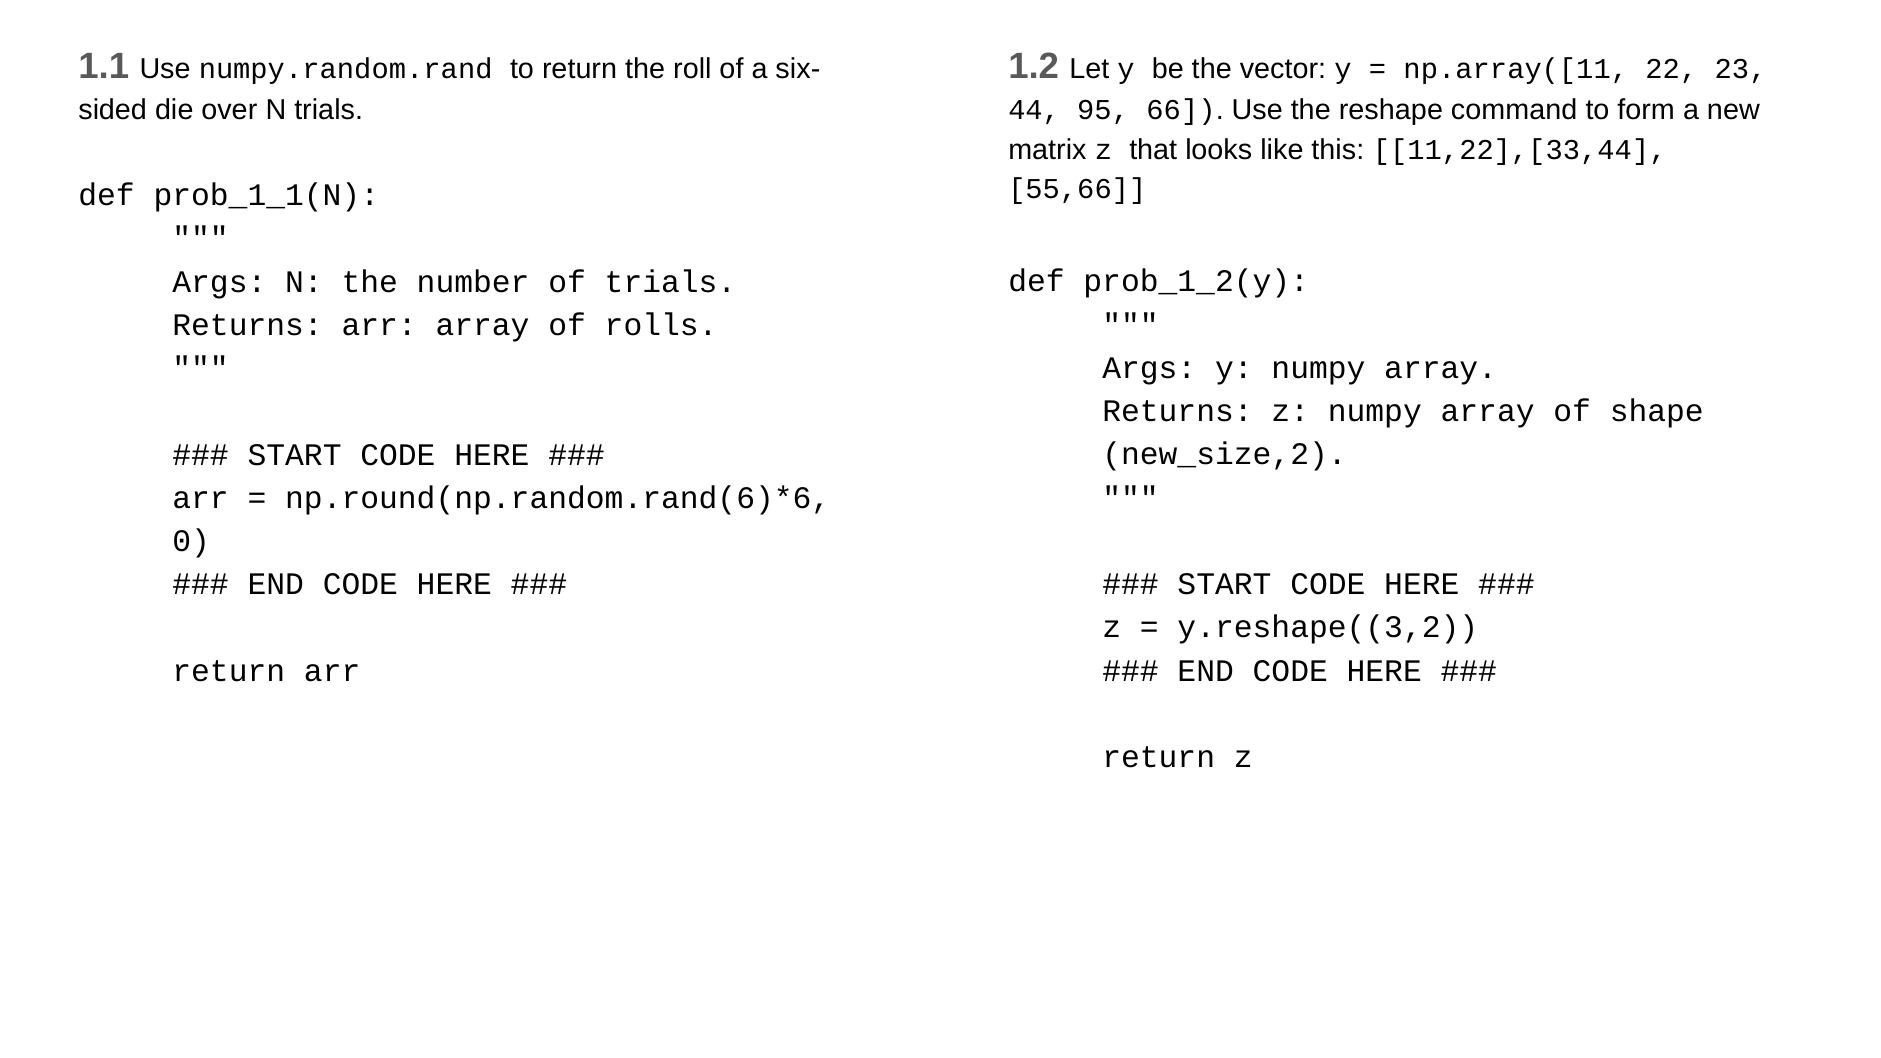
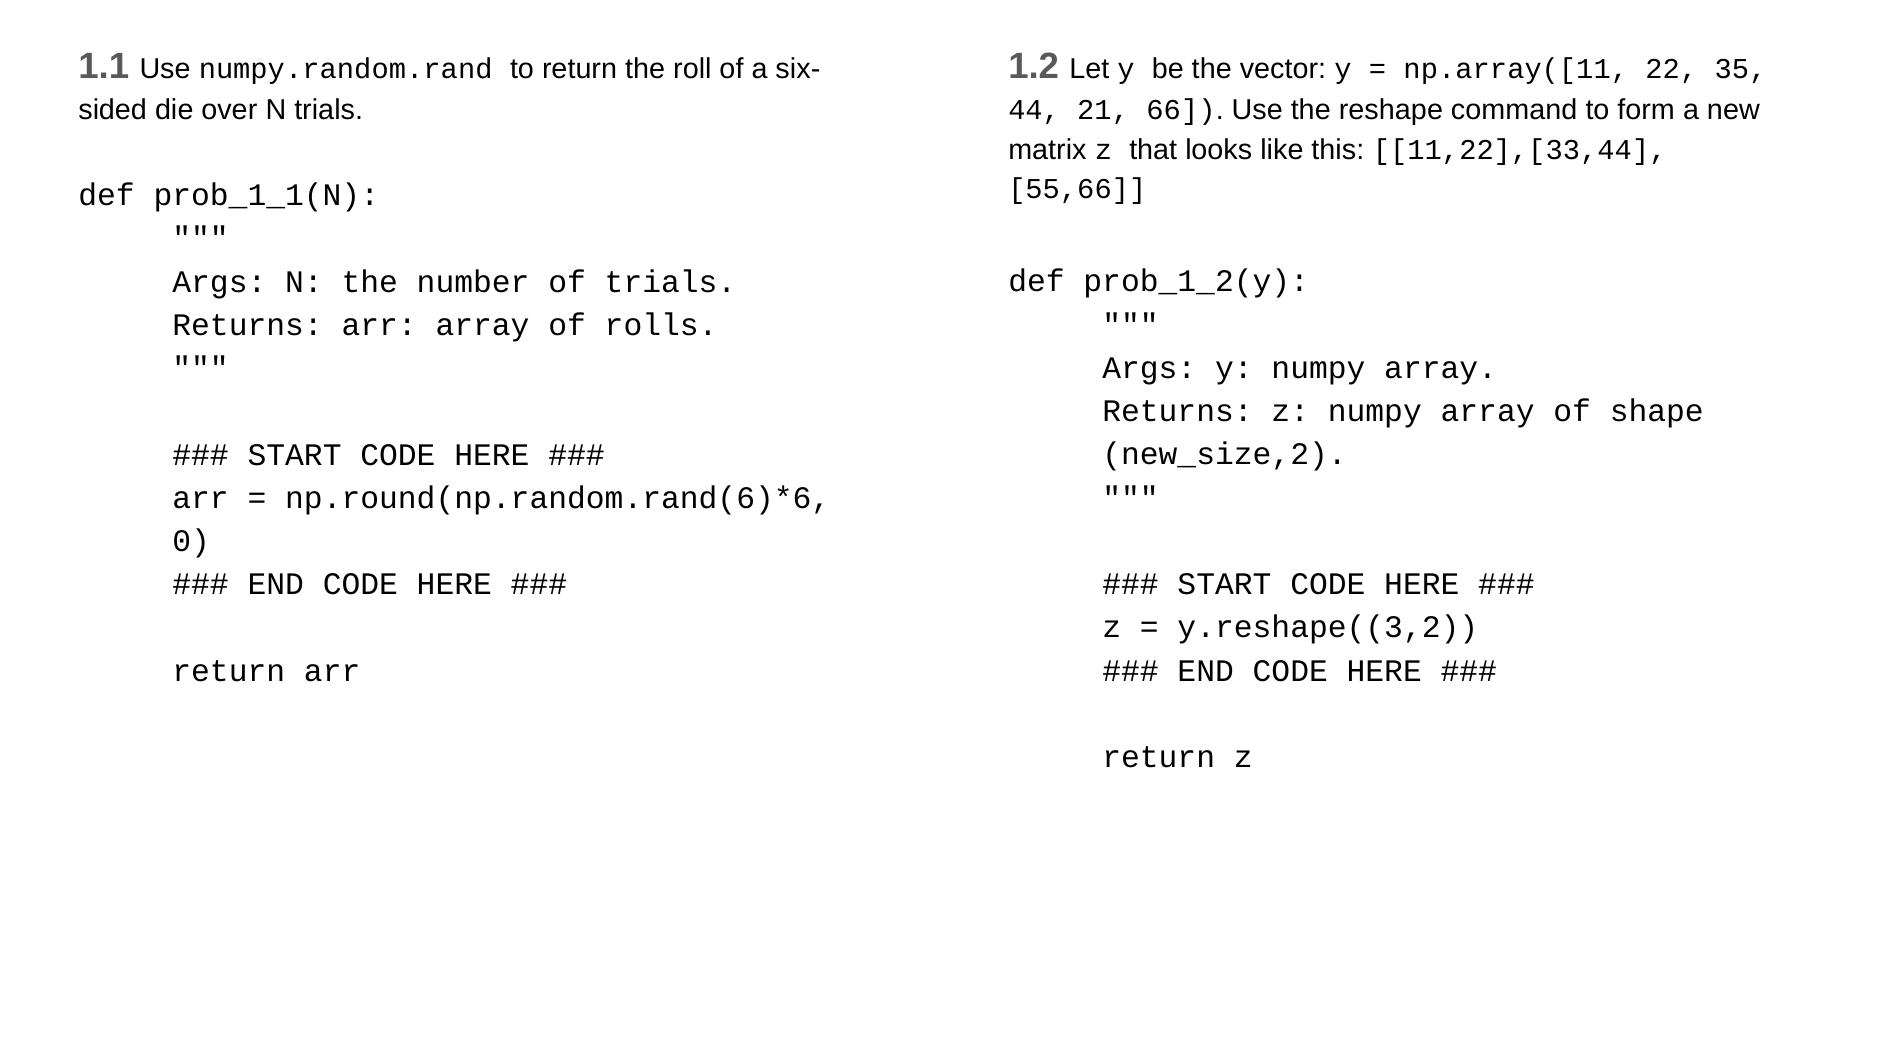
23: 23 -> 35 (1741, 69)
95: 95 -> 21 (1103, 110)
